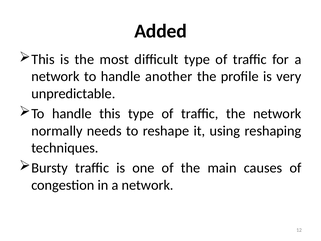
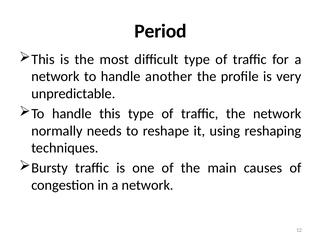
Added: Added -> Period (161, 31)
